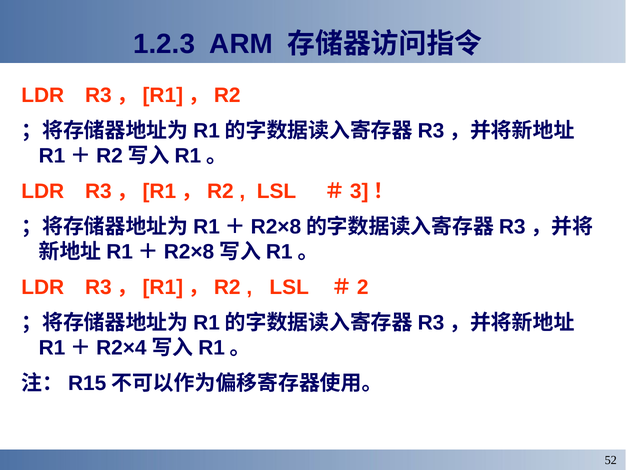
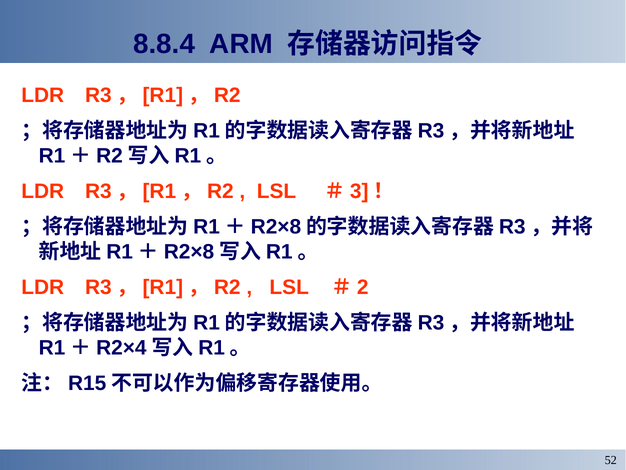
1.2.3: 1.2.3 -> 8.8.4 (164, 44)
